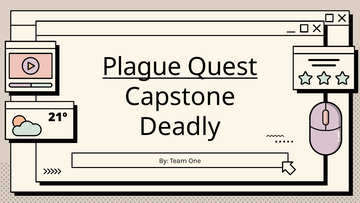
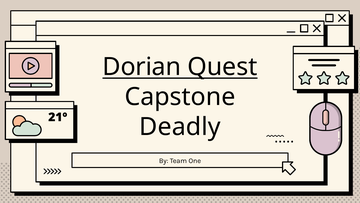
Plague: Plague -> Dorian (142, 67)
